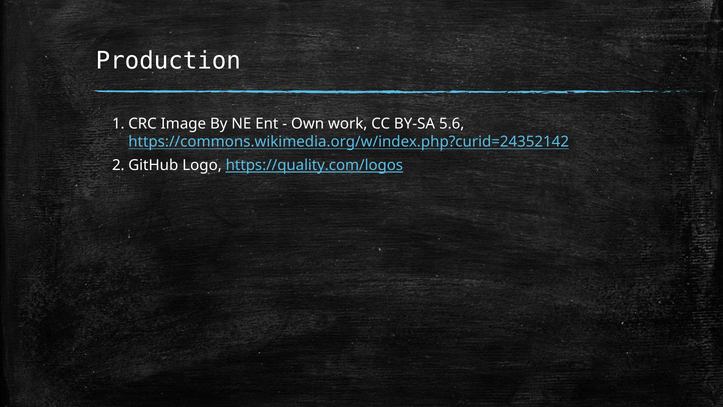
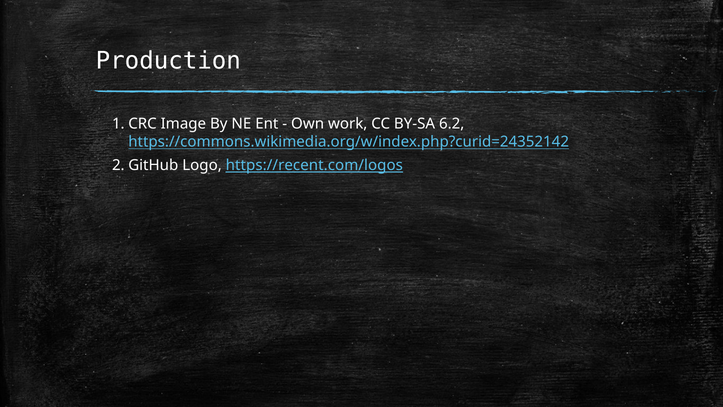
5.6: 5.6 -> 6.2 (452, 124)
https://quality.com/logos: https://quality.com/logos -> https://recent.com/logos (314, 165)
